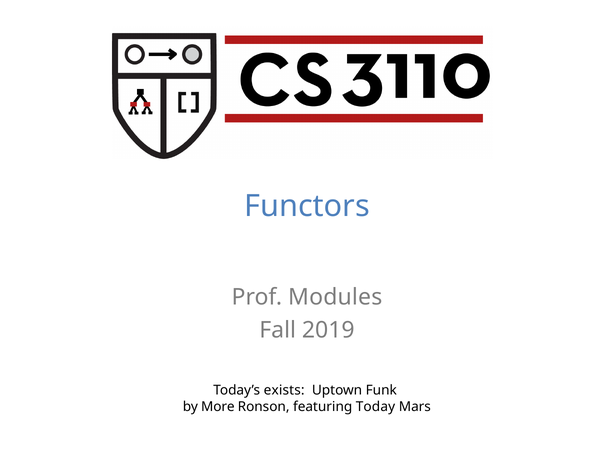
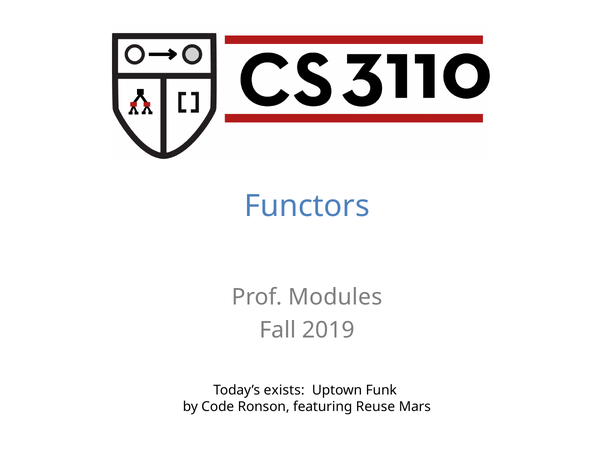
More: More -> Code (218, 407)
Today: Today -> Reuse (375, 407)
